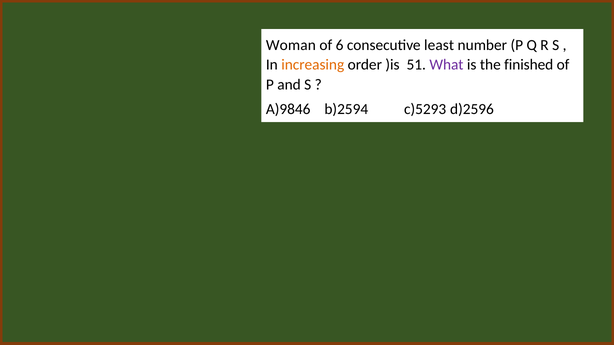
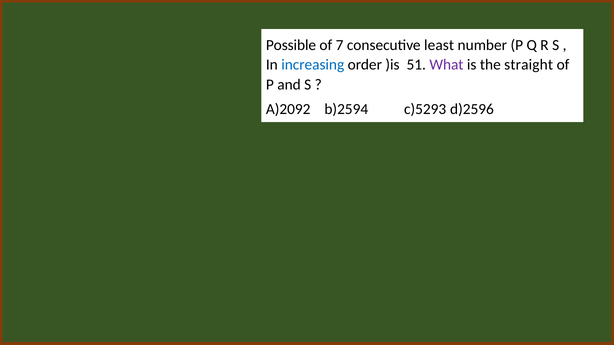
Woman: Woman -> Possible (291, 45)
6: 6 -> 7 (340, 45)
increasing colour: orange -> blue (313, 65)
finished: finished -> straight (529, 65)
A)9846: A)9846 -> A)2092 (288, 110)
